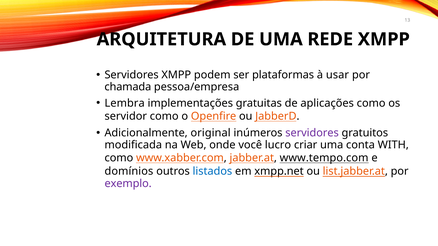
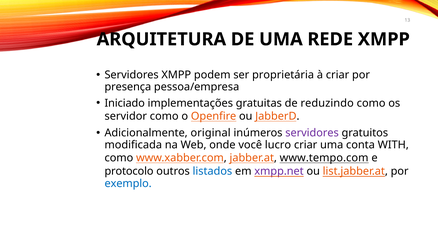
plataformas: plataformas -> proprietária (283, 75)
à usar: usar -> criar (338, 75)
chamada: chamada -> presença (128, 87)
Lembra: Lembra -> Iniciado (125, 103)
aplicações: aplicações -> reduzindo (327, 103)
domínios: domínios -> protocolo (129, 172)
xmpp.net colour: black -> purple (279, 172)
exemplo colour: purple -> blue (128, 184)
